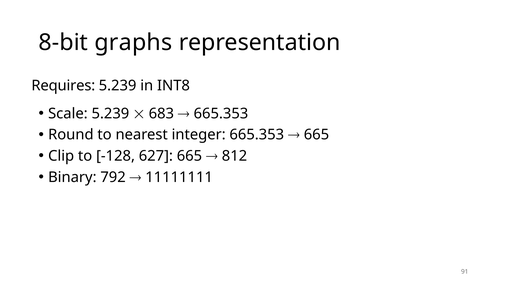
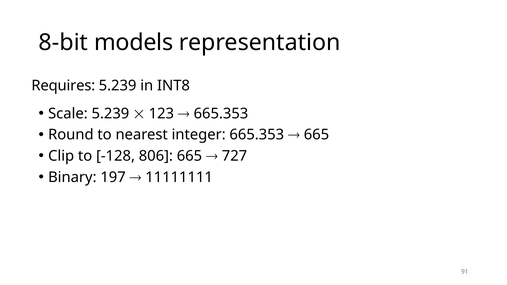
graphs: graphs -> models (134, 43)
683: 683 -> 123 (161, 114)
627: 627 -> 806 (156, 156)
812: 812 -> 727 (234, 156)
792: 792 -> 197 (113, 177)
